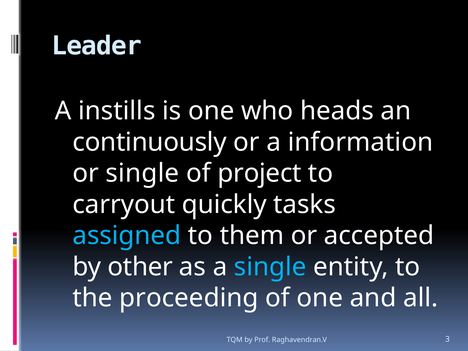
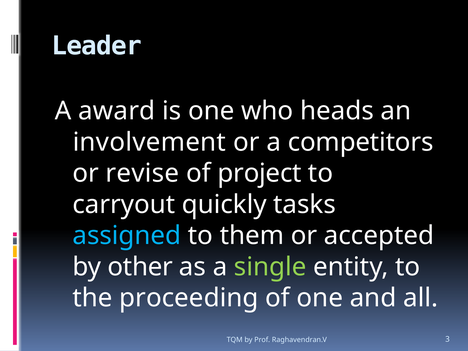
instills: instills -> award (117, 111)
continuously: continuously -> involvement (149, 142)
information: information -> competitors (361, 142)
or single: single -> revise (142, 173)
single colour: light blue -> light green (270, 267)
